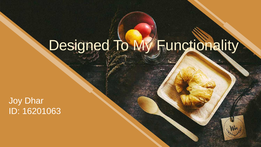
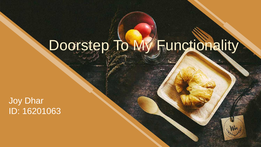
Designed: Designed -> Doorstep (79, 45)
